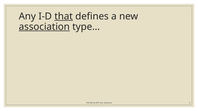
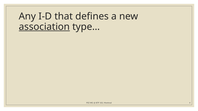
that underline: present -> none (64, 16)
